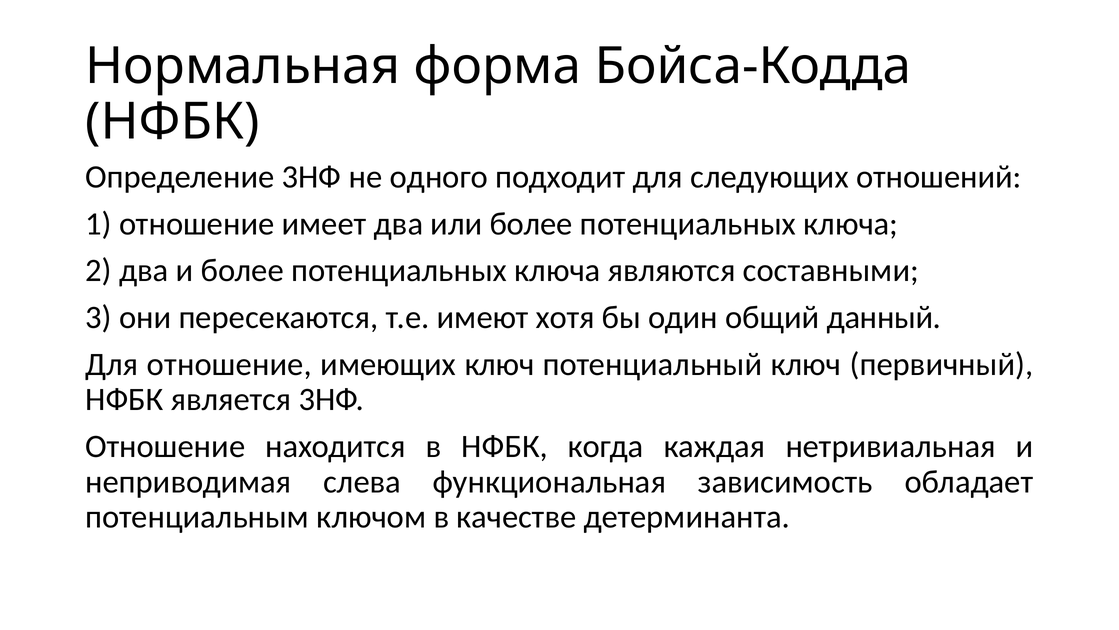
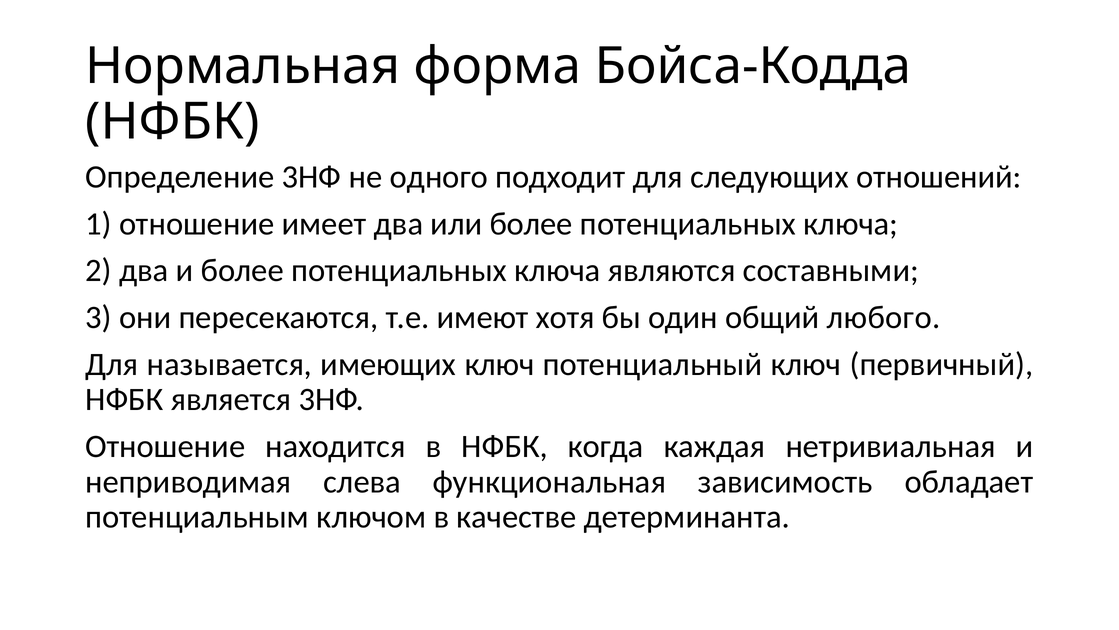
данный: данный -> любого (884, 317)
Для отношение: отношение -> называется (229, 364)
